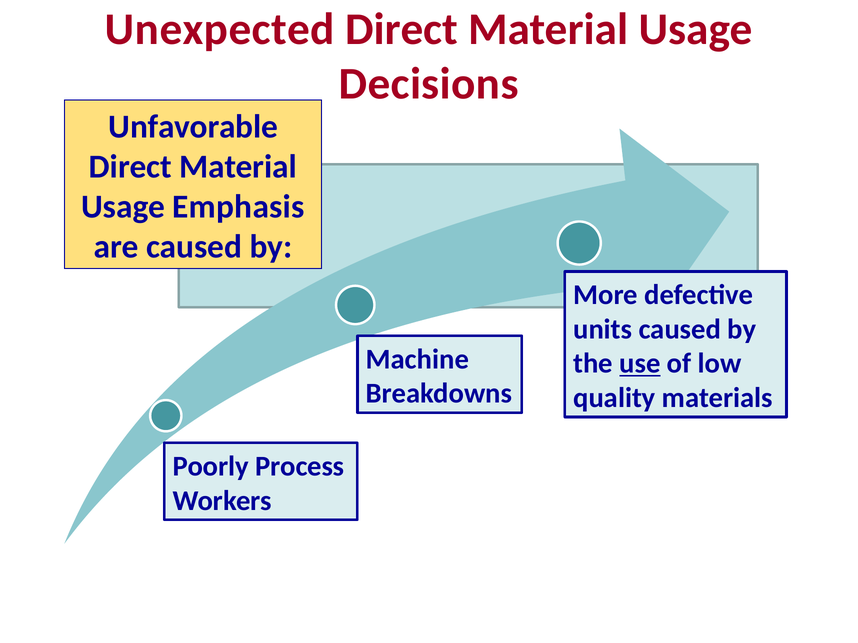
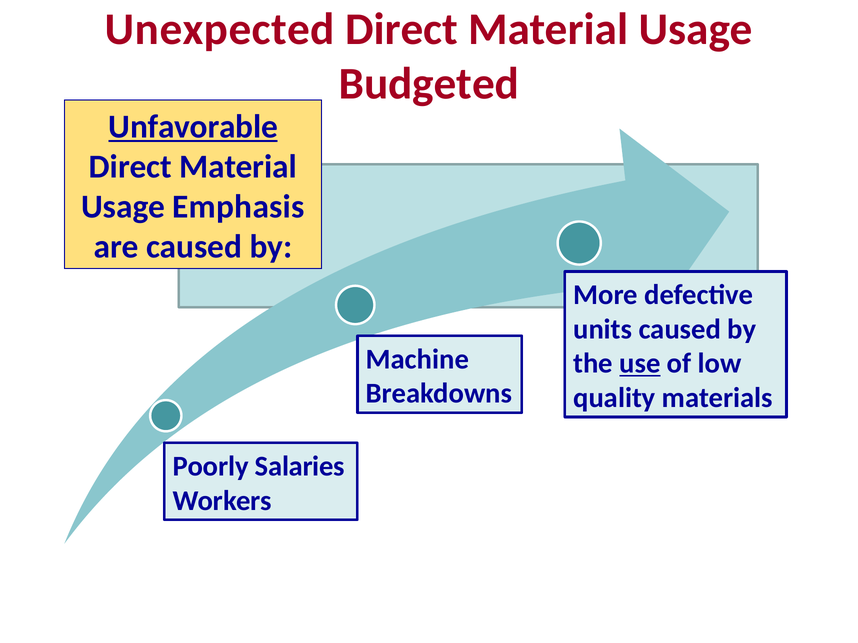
Decisions: Decisions -> Budgeted (429, 84)
Unfavorable underline: none -> present (193, 127)
Process: Process -> Salaries (300, 467)
